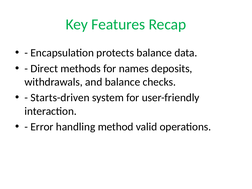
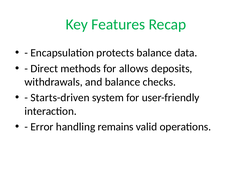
names: names -> allows (134, 69)
method: method -> remains (116, 127)
